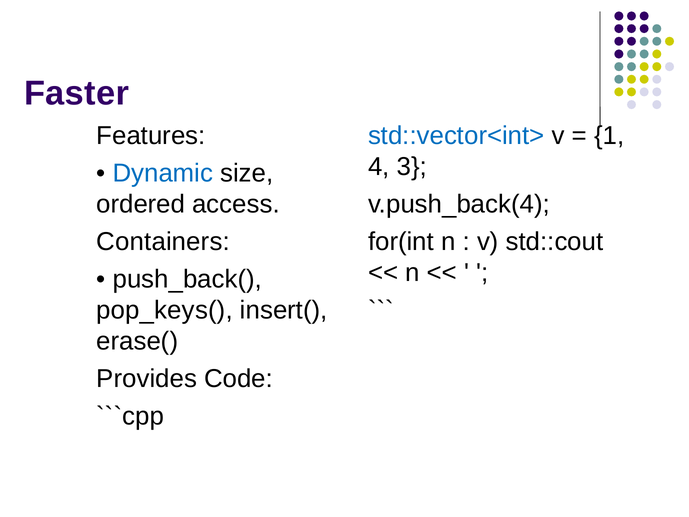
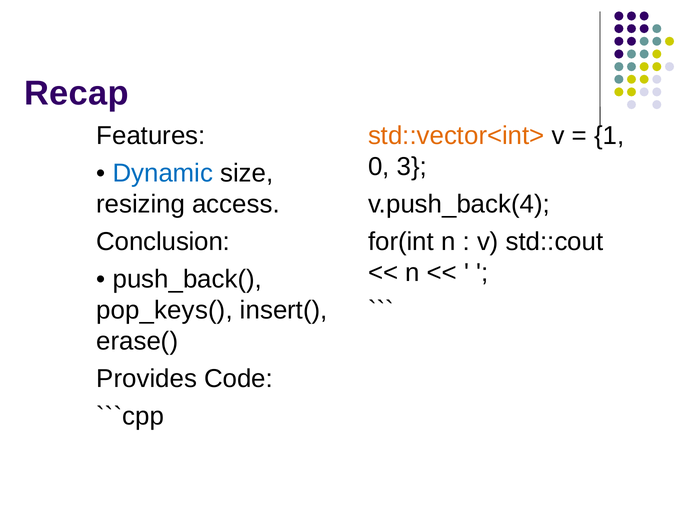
Faster: Faster -> Recap (77, 93)
std::vector<int> colour: blue -> orange (456, 136)
4: 4 -> 0 (379, 167)
ordered: ordered -> resizing (141, 204)
Containers: Containers -> Conclusion (163, 242)
